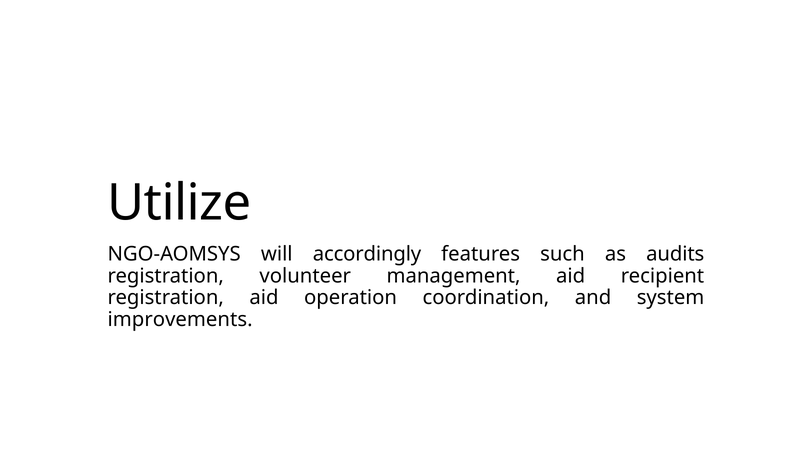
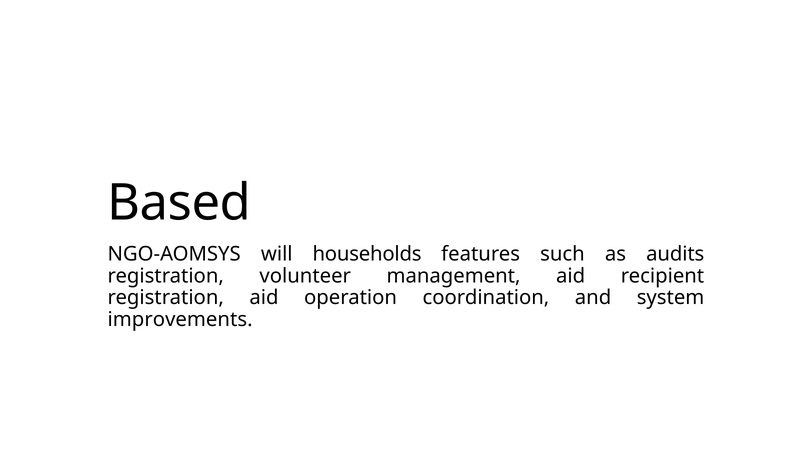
Utilize: Utilize -> Based (179, 203)
accordingly: accordingly -> households (367, 254)
